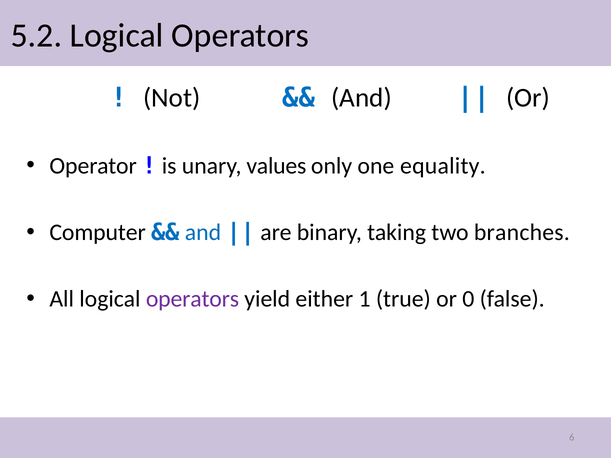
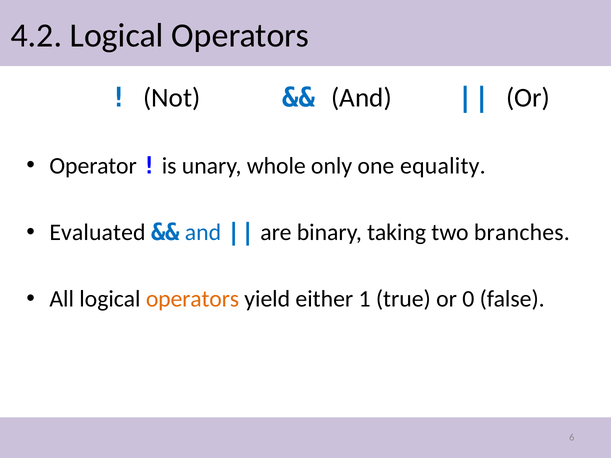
5.2: 5.2 -> 4.2 (37, 35)
values: values -> whole (276, 166)
Computer: Computer -> Evaluated (97, 233)
operators colour: purple -> orange (193, 299)
